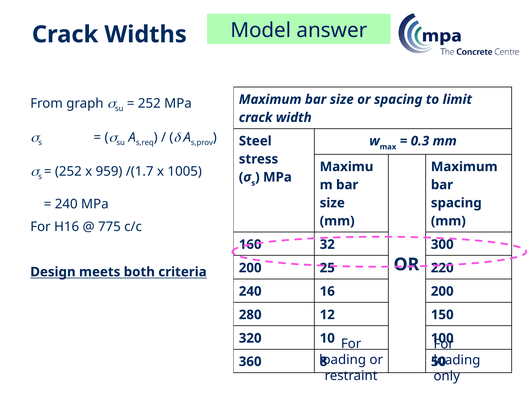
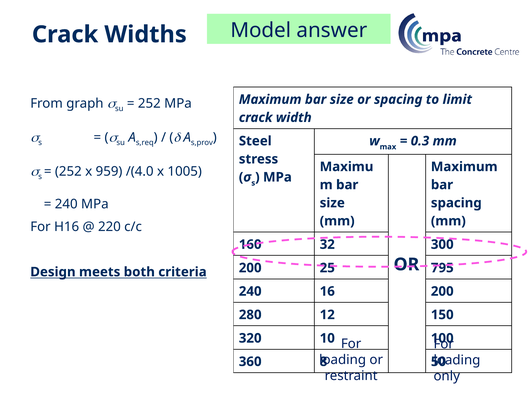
/(1.7: /(1.7 -> /(4.0 (140, 171)
775: 775 -> 220 (109, 227)
220: 220 -> 795 (442, 268)
